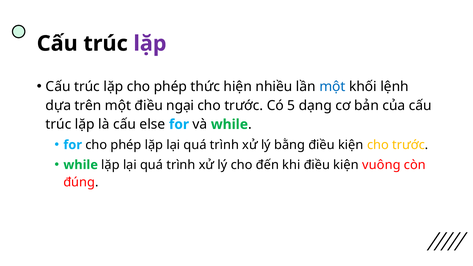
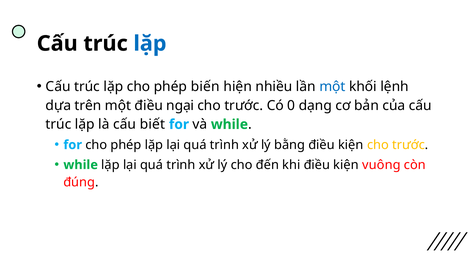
lặp colour: purple -> blue (150, 44)
thức: thức -> biến (205, 87)
5: 5 -> 0 (291, 106)
else: else -> biết (152, 124)
